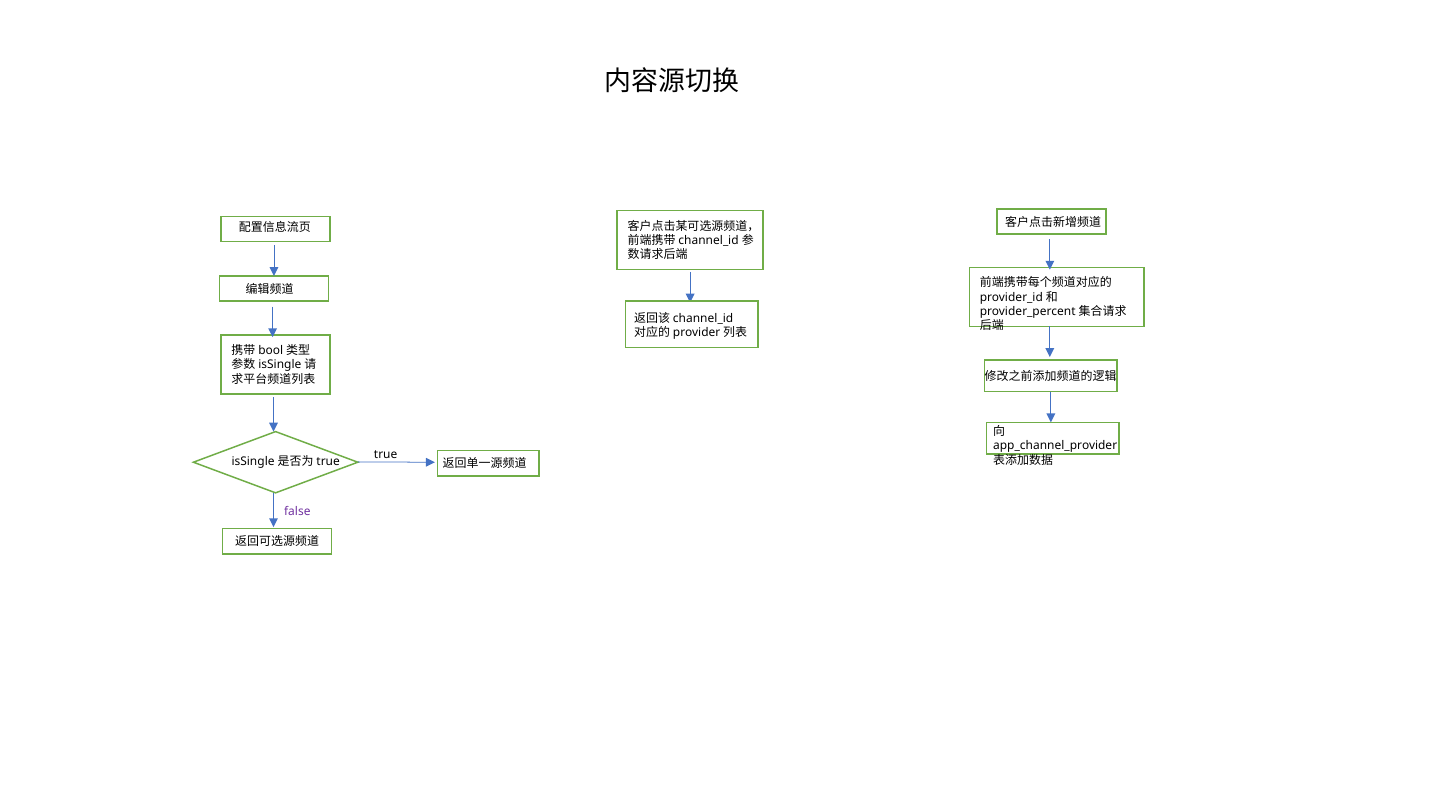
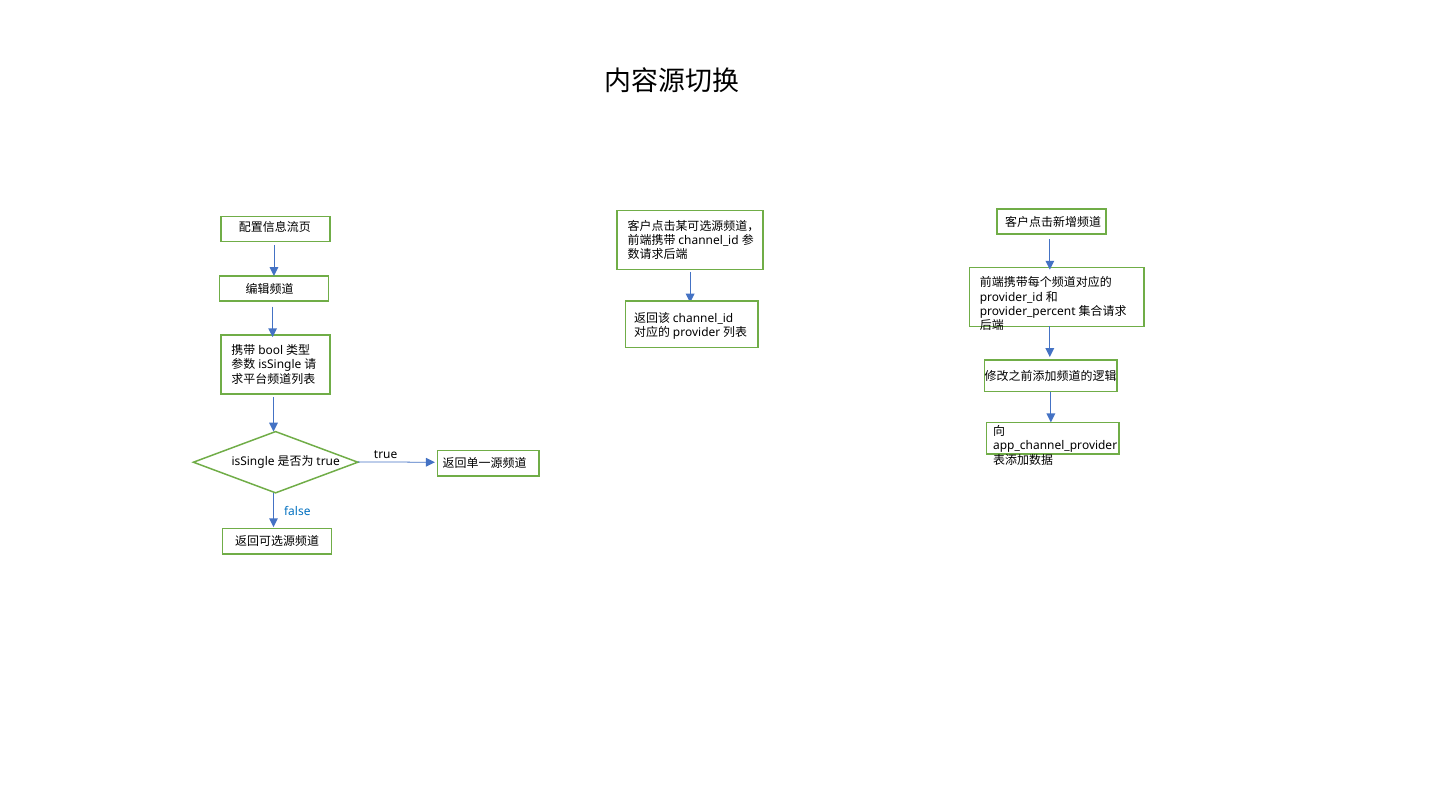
false colour: purple -> blue (297, 512)
